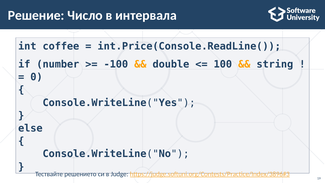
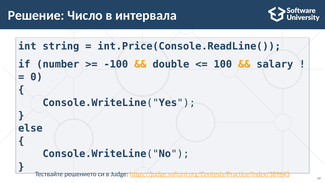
coffee: coffee -> string (61, 46)
string: string -> salary (275, 64)
